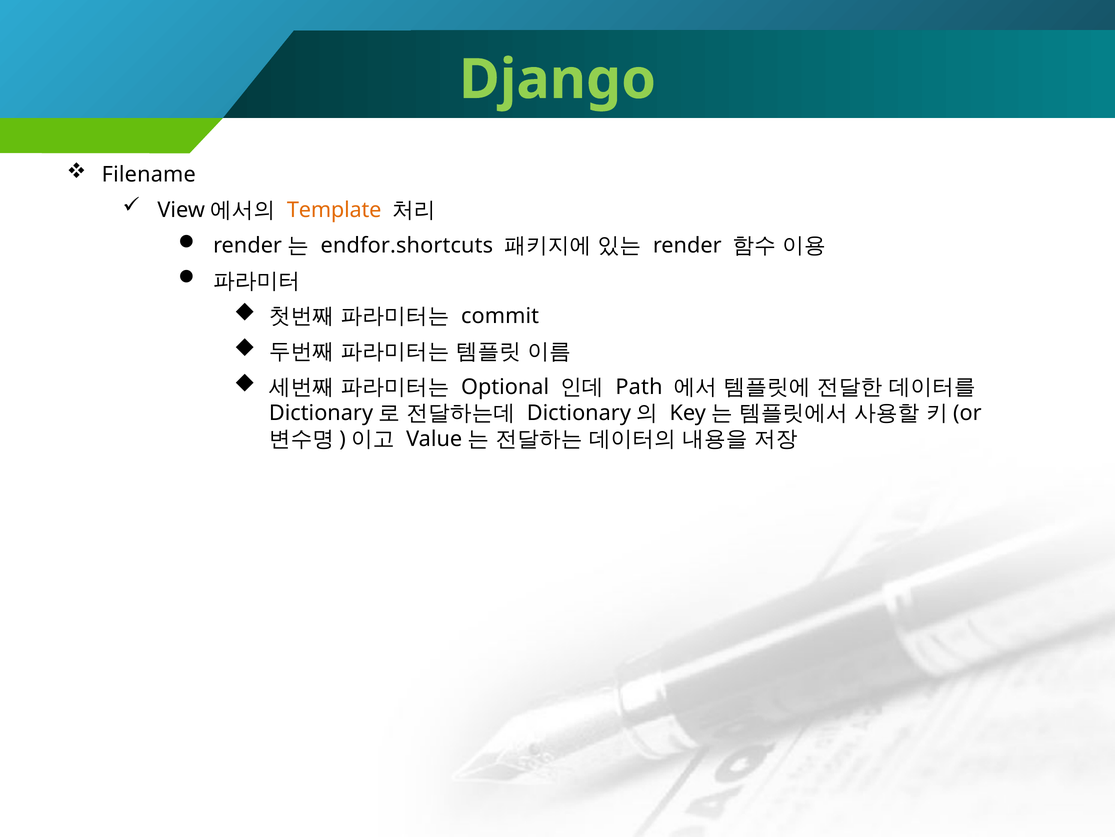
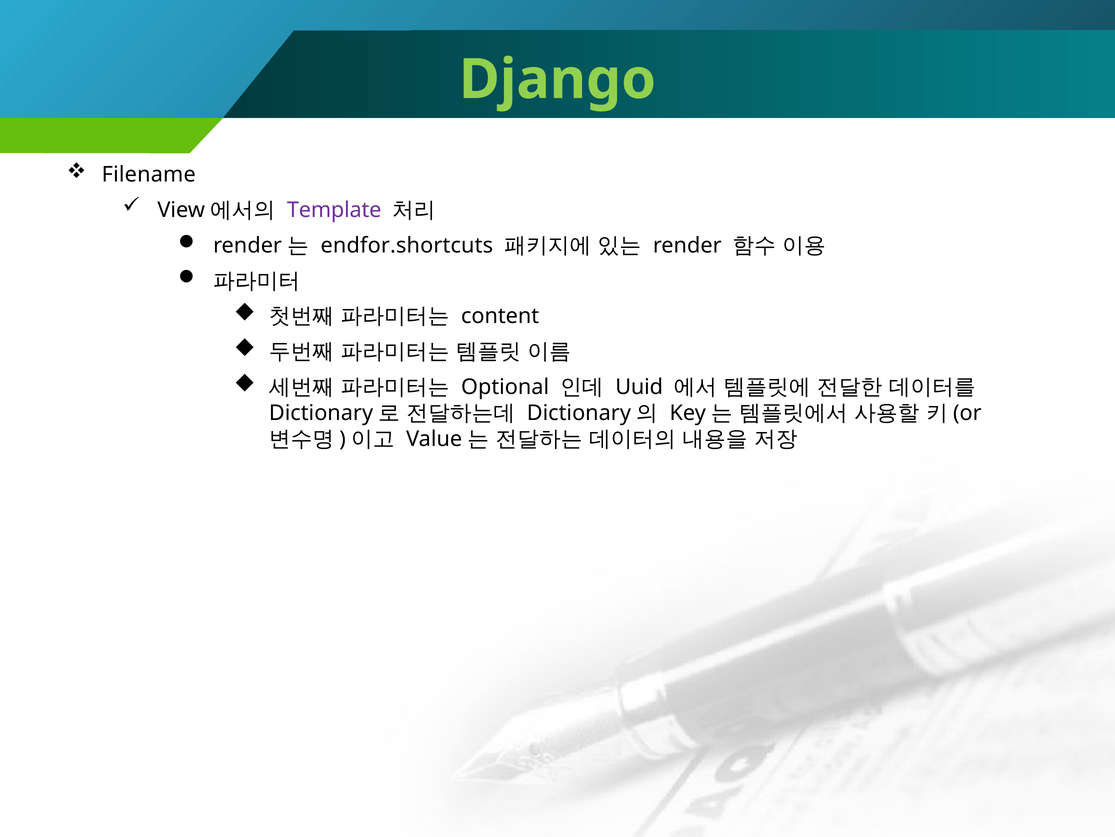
Template colour: orange -> purple (334, 210)
commit: commit -> content (500, 316)
Path: Path -> Uuid (639, 387)
